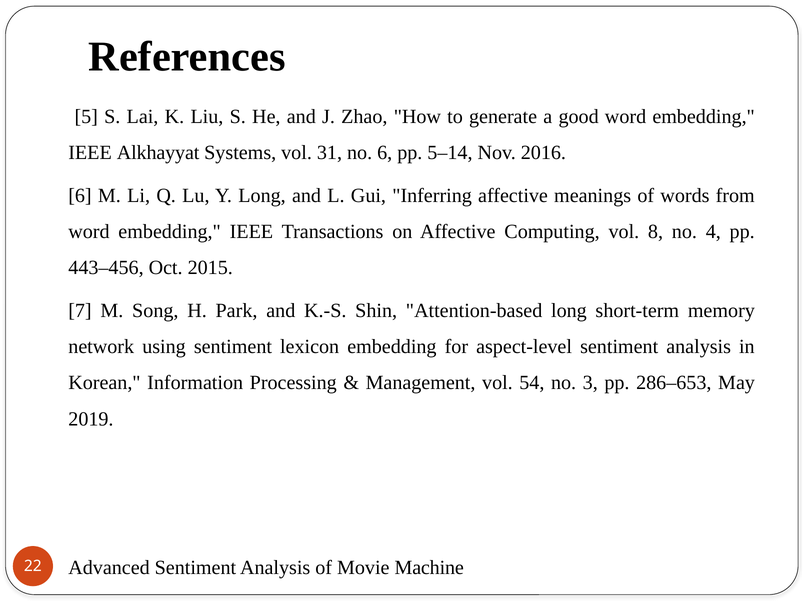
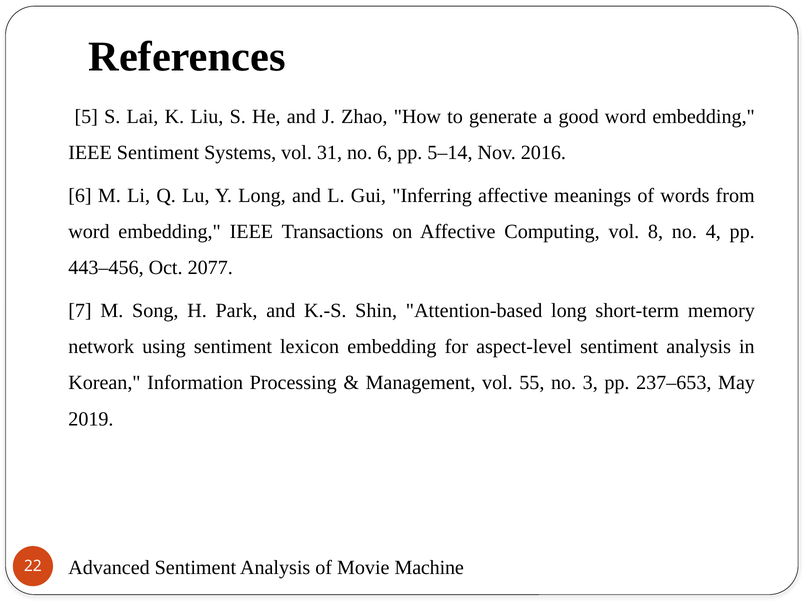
IEEE Alkhayyat: Alkhayyat -> Sentiment (158, 153)
2015: 2015 -> 2077 (210, 268)
54: 54 -> 55 (532, 383)
286–653: 286–653 -> 237–653 (674, 383)
